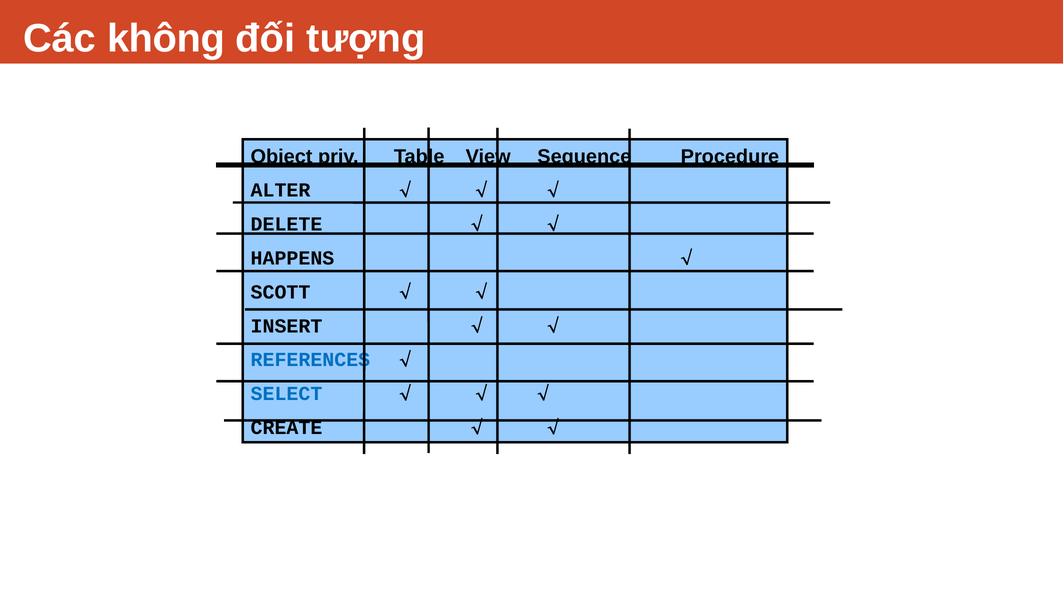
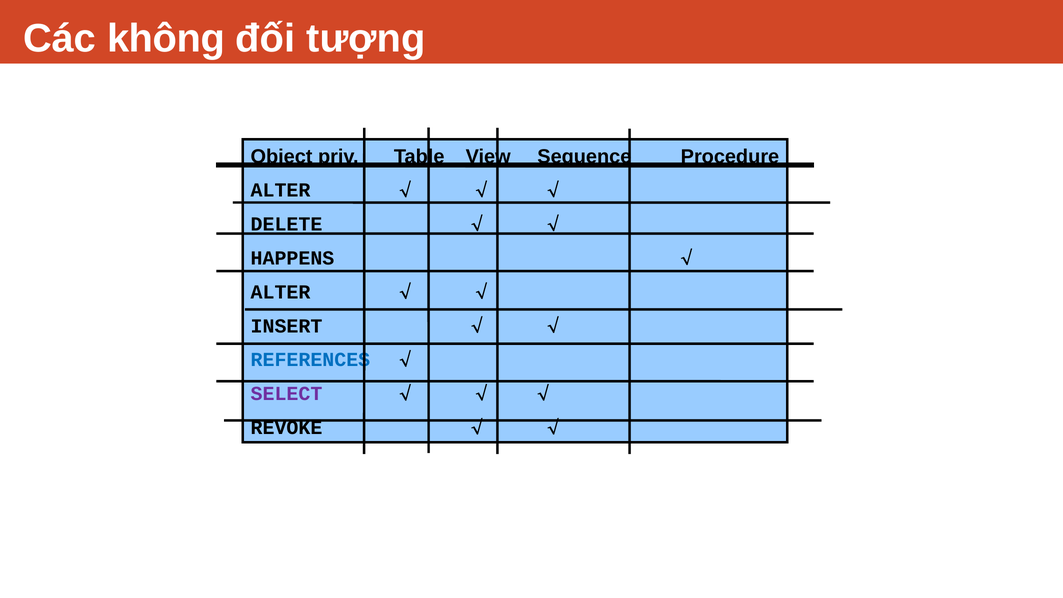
SCOTT: SCOTT -> ALTER (280, 292)
SELECT colour: blue -> purple (286, 394)
CREATE: CREATE -> REVOKE (286, 428)
